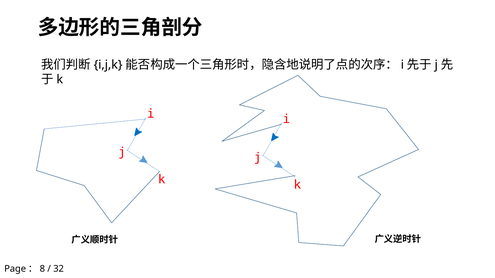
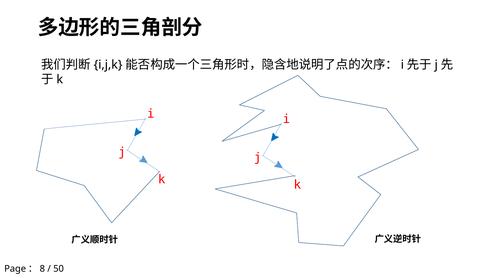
32: 32 -> 50 (59, 269)
